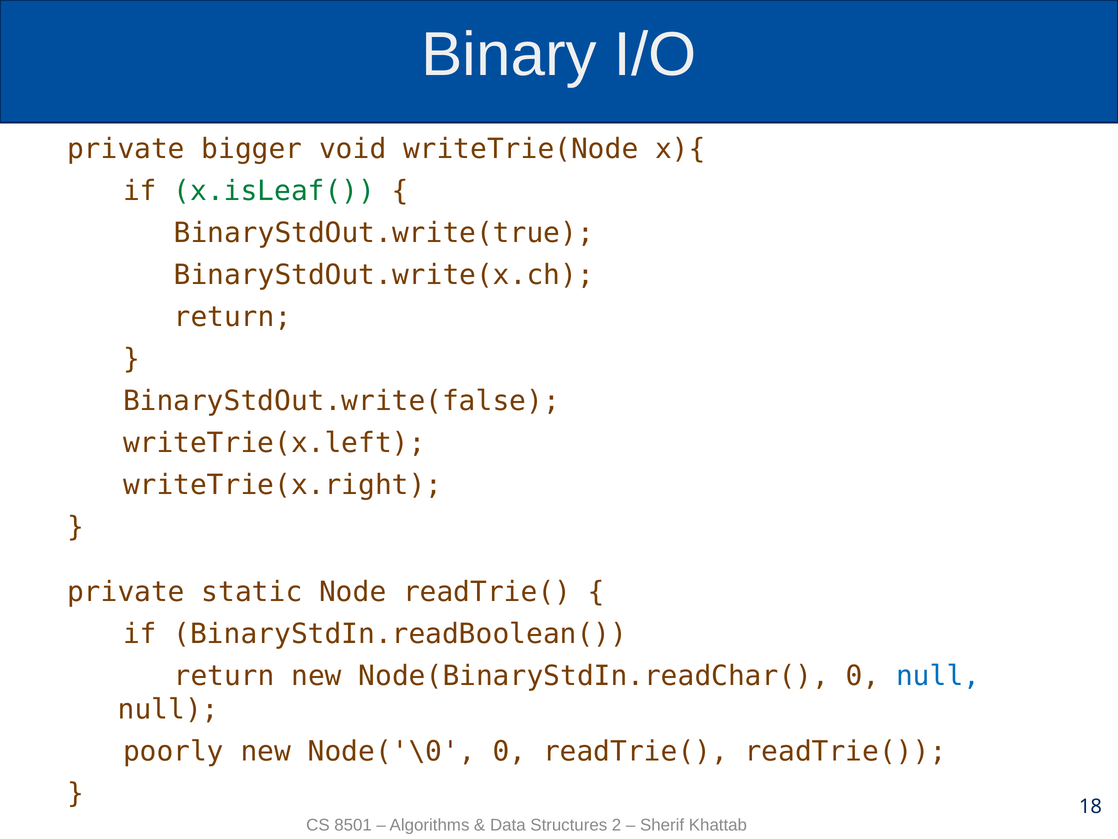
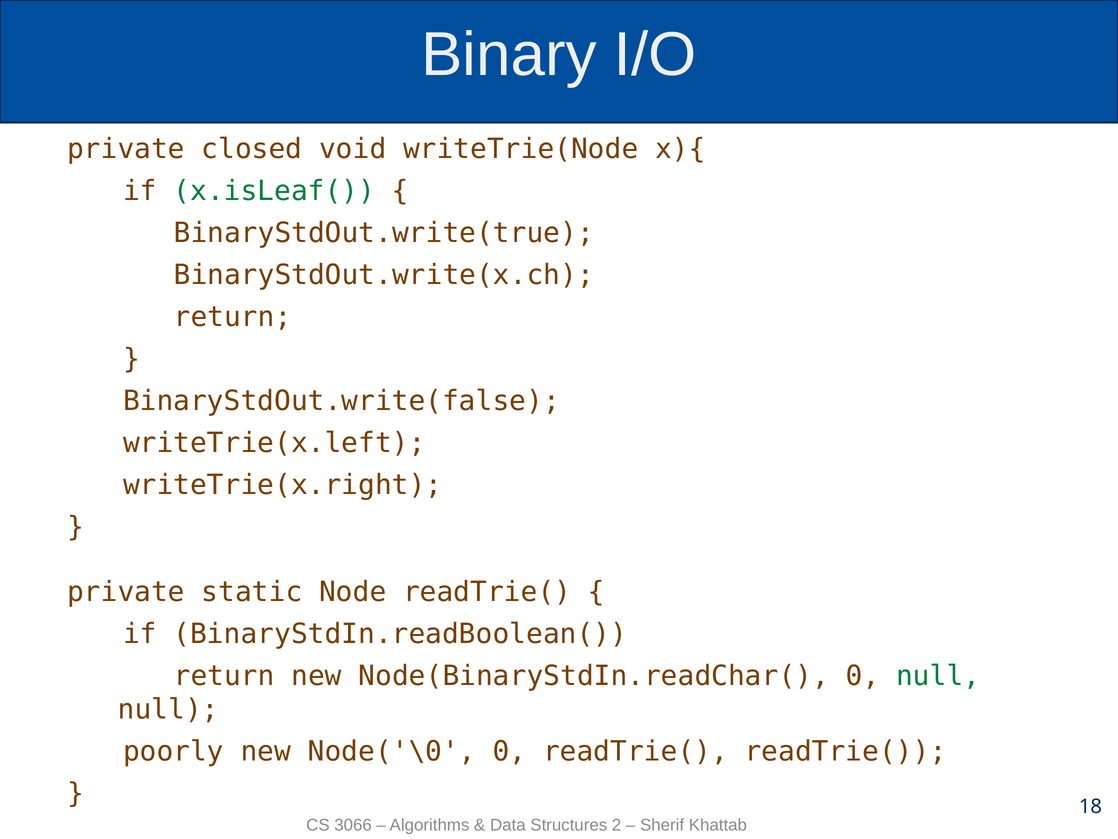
bigger: bigger -> closed (252, 149)
null colour: blue -> green (938, 676)
8501: 8501 -> 3066 (353, 825)
